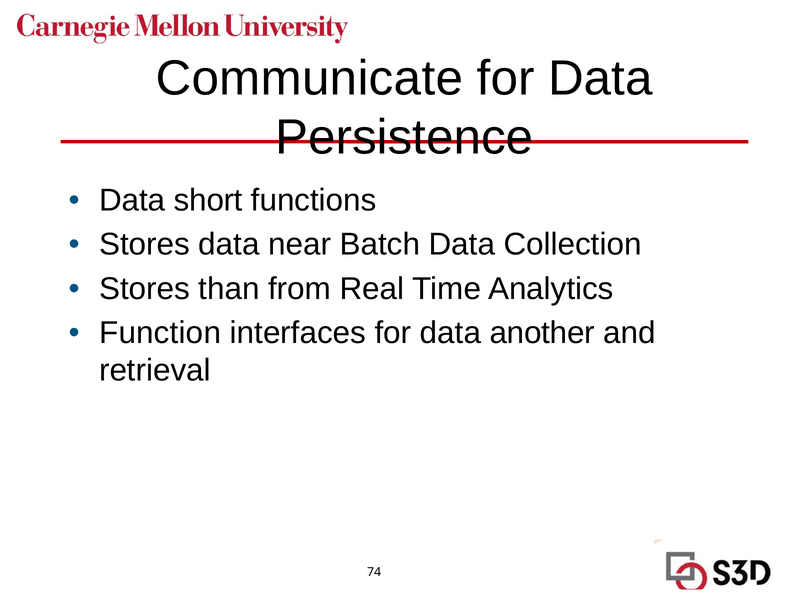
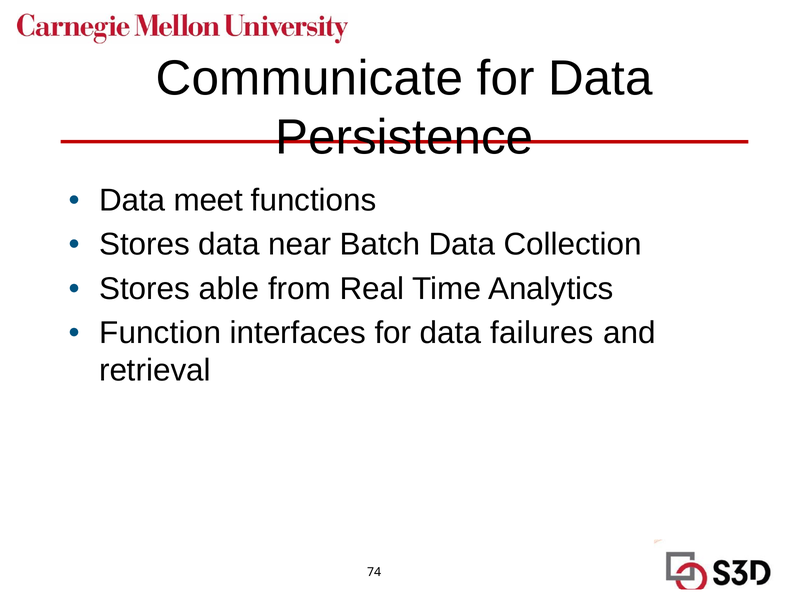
short: short -> meet (208, 200)
than: than -> able (229, 289)
another: another -> failures (542, 333)
